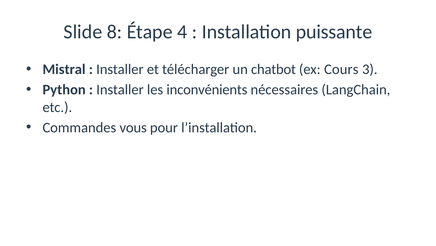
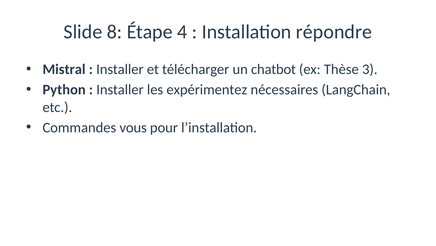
puissante: puissante -> répondre (334, 32)
Cours: Cours -> Thèse (341, 69)
inconvénients: inconvénients -> expérimentez (207, 89)
